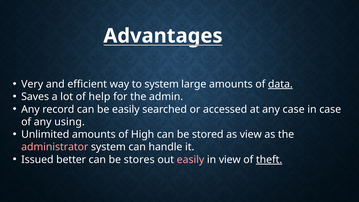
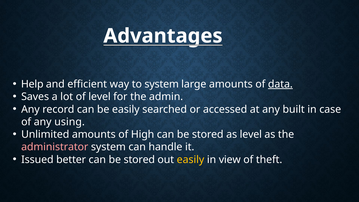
Very: Very -> Help (32, 84)
of help: help -> level (100, 97)
any case: case -> built (294, 109)
as view: view -> level (251, 134)
stores: stores -> stored (139, 160)
easily colour: pink -> yellow (190, 160)
theft underline: present -> none (269, 160)
